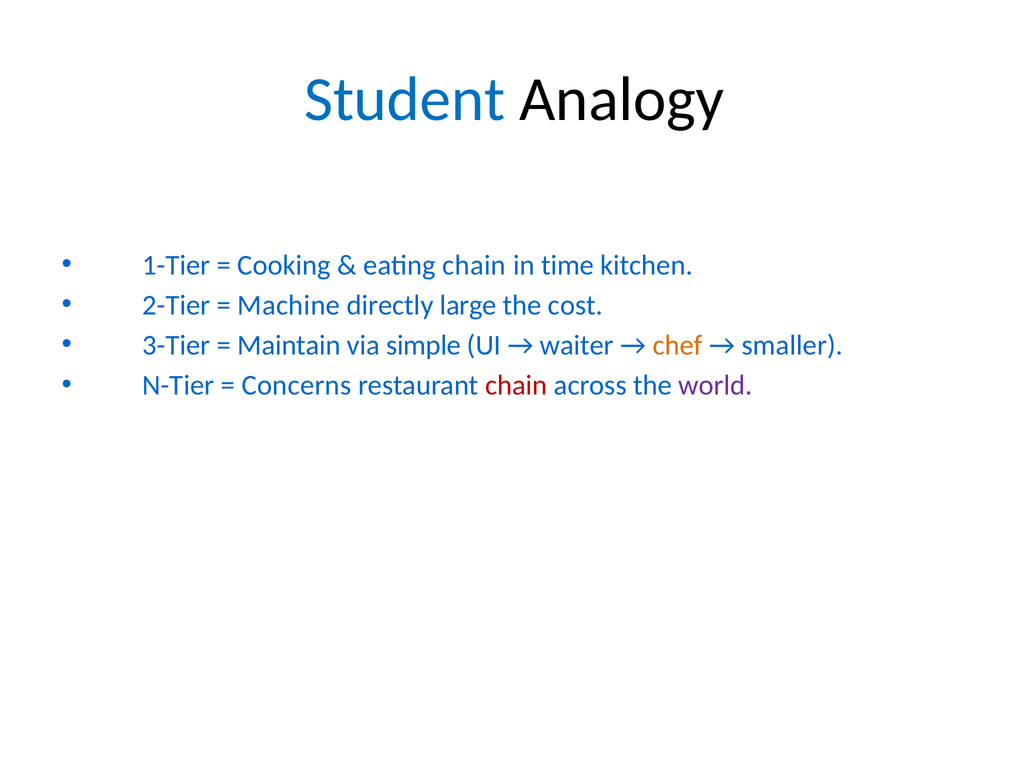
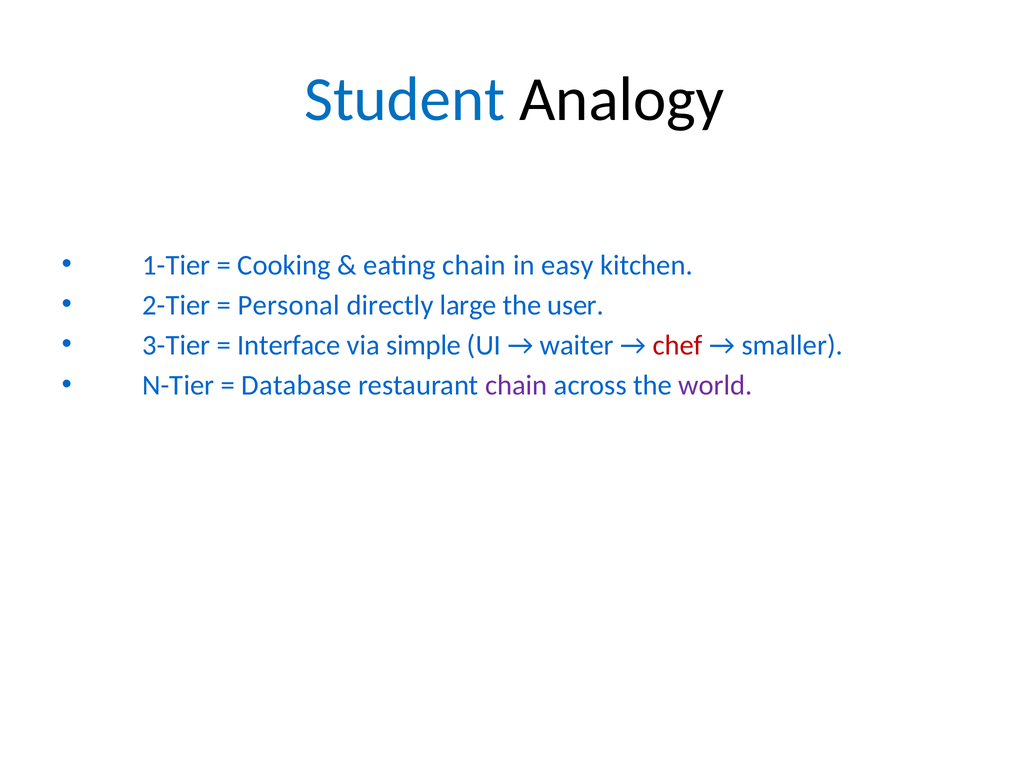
time: time -> easy (567, 265)
Machine: Machine -> Personal (289, 305)
cost: cost -> user (576, 305)
Maintain: Maintain -> Interface (289, 345)
chef colour: orange -> red (678, 345)
Concerns: Concerns -> Database (296, 385)
chain colour: red -> purple (516, 385)
